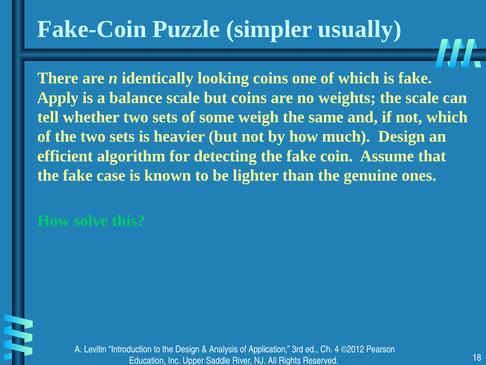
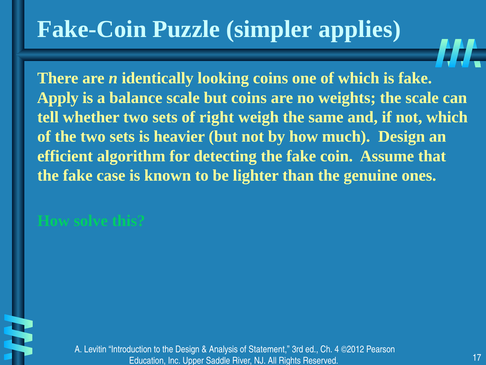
usually: usually -> applies (360, 29)
some: some -> right (217, 117)
Application: Application -> Statement (269, 349)
18: 18 -> 17 (477, 357)
